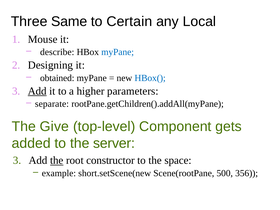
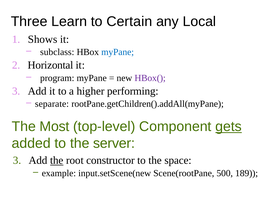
Same: Same -> Learn (69, 22)
Mouse: Mouse -> Shows (43, 39)
describe: describe -> subclass (57, 52)
Designing: Designing -> Horizontal (51, 65)
obtained: obtained -> program (57, 78)
HBox( colour: blue -> purple (150, 78)
Add underline: present -> none (37, 91)
parameters: parameters -> performing (133, 91)
Give: Give -> Most (55, 127)
gets underline: none -> present (229, 127)
short.setScene(new: short.setScene(new -> input.setScene(new (115, 173)
356: 356 -> 189 (247, 173)
